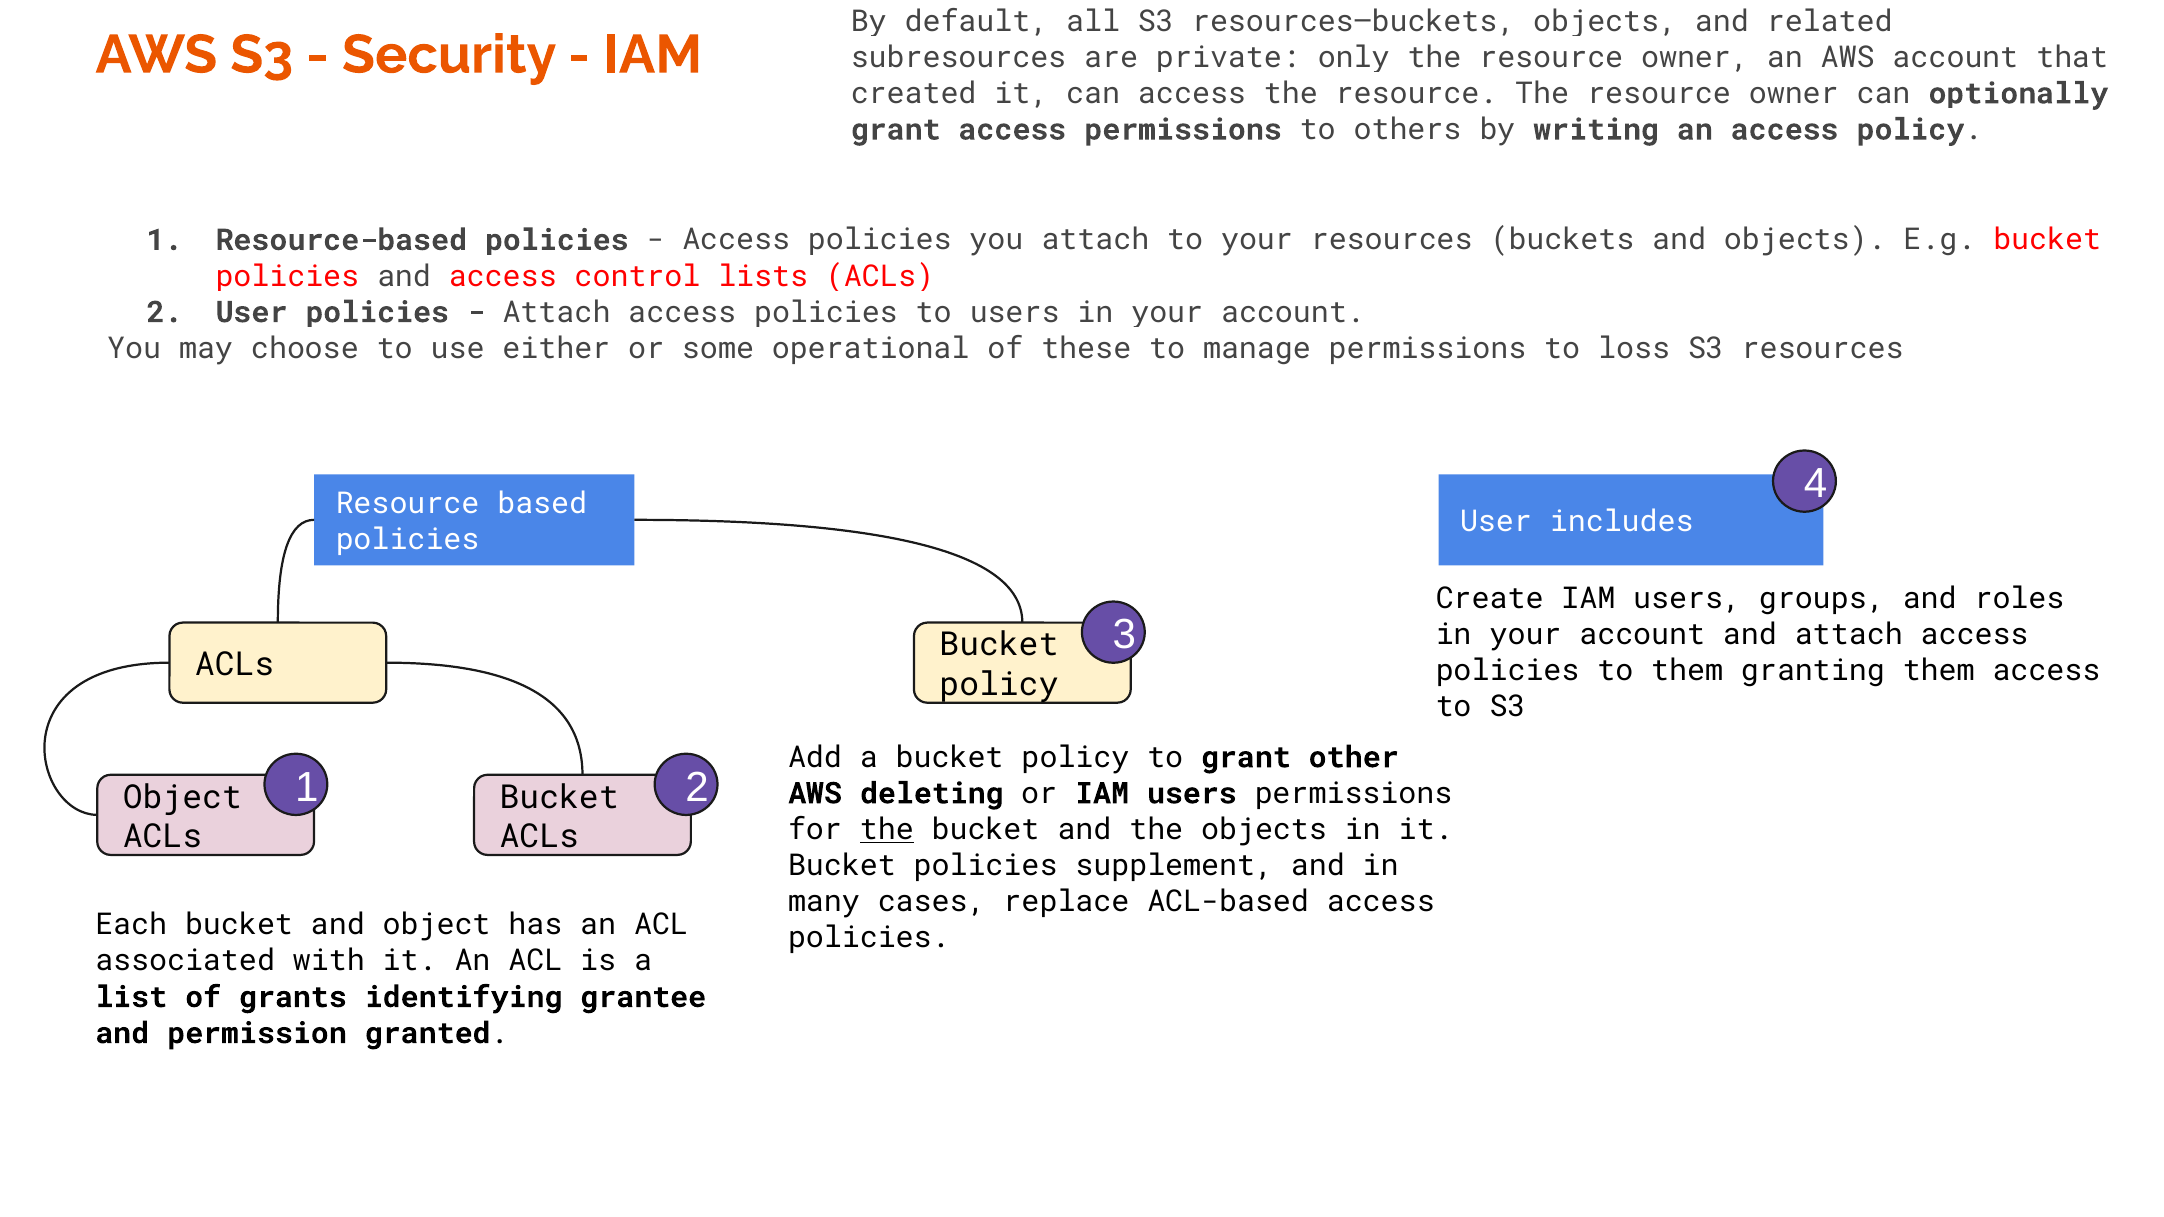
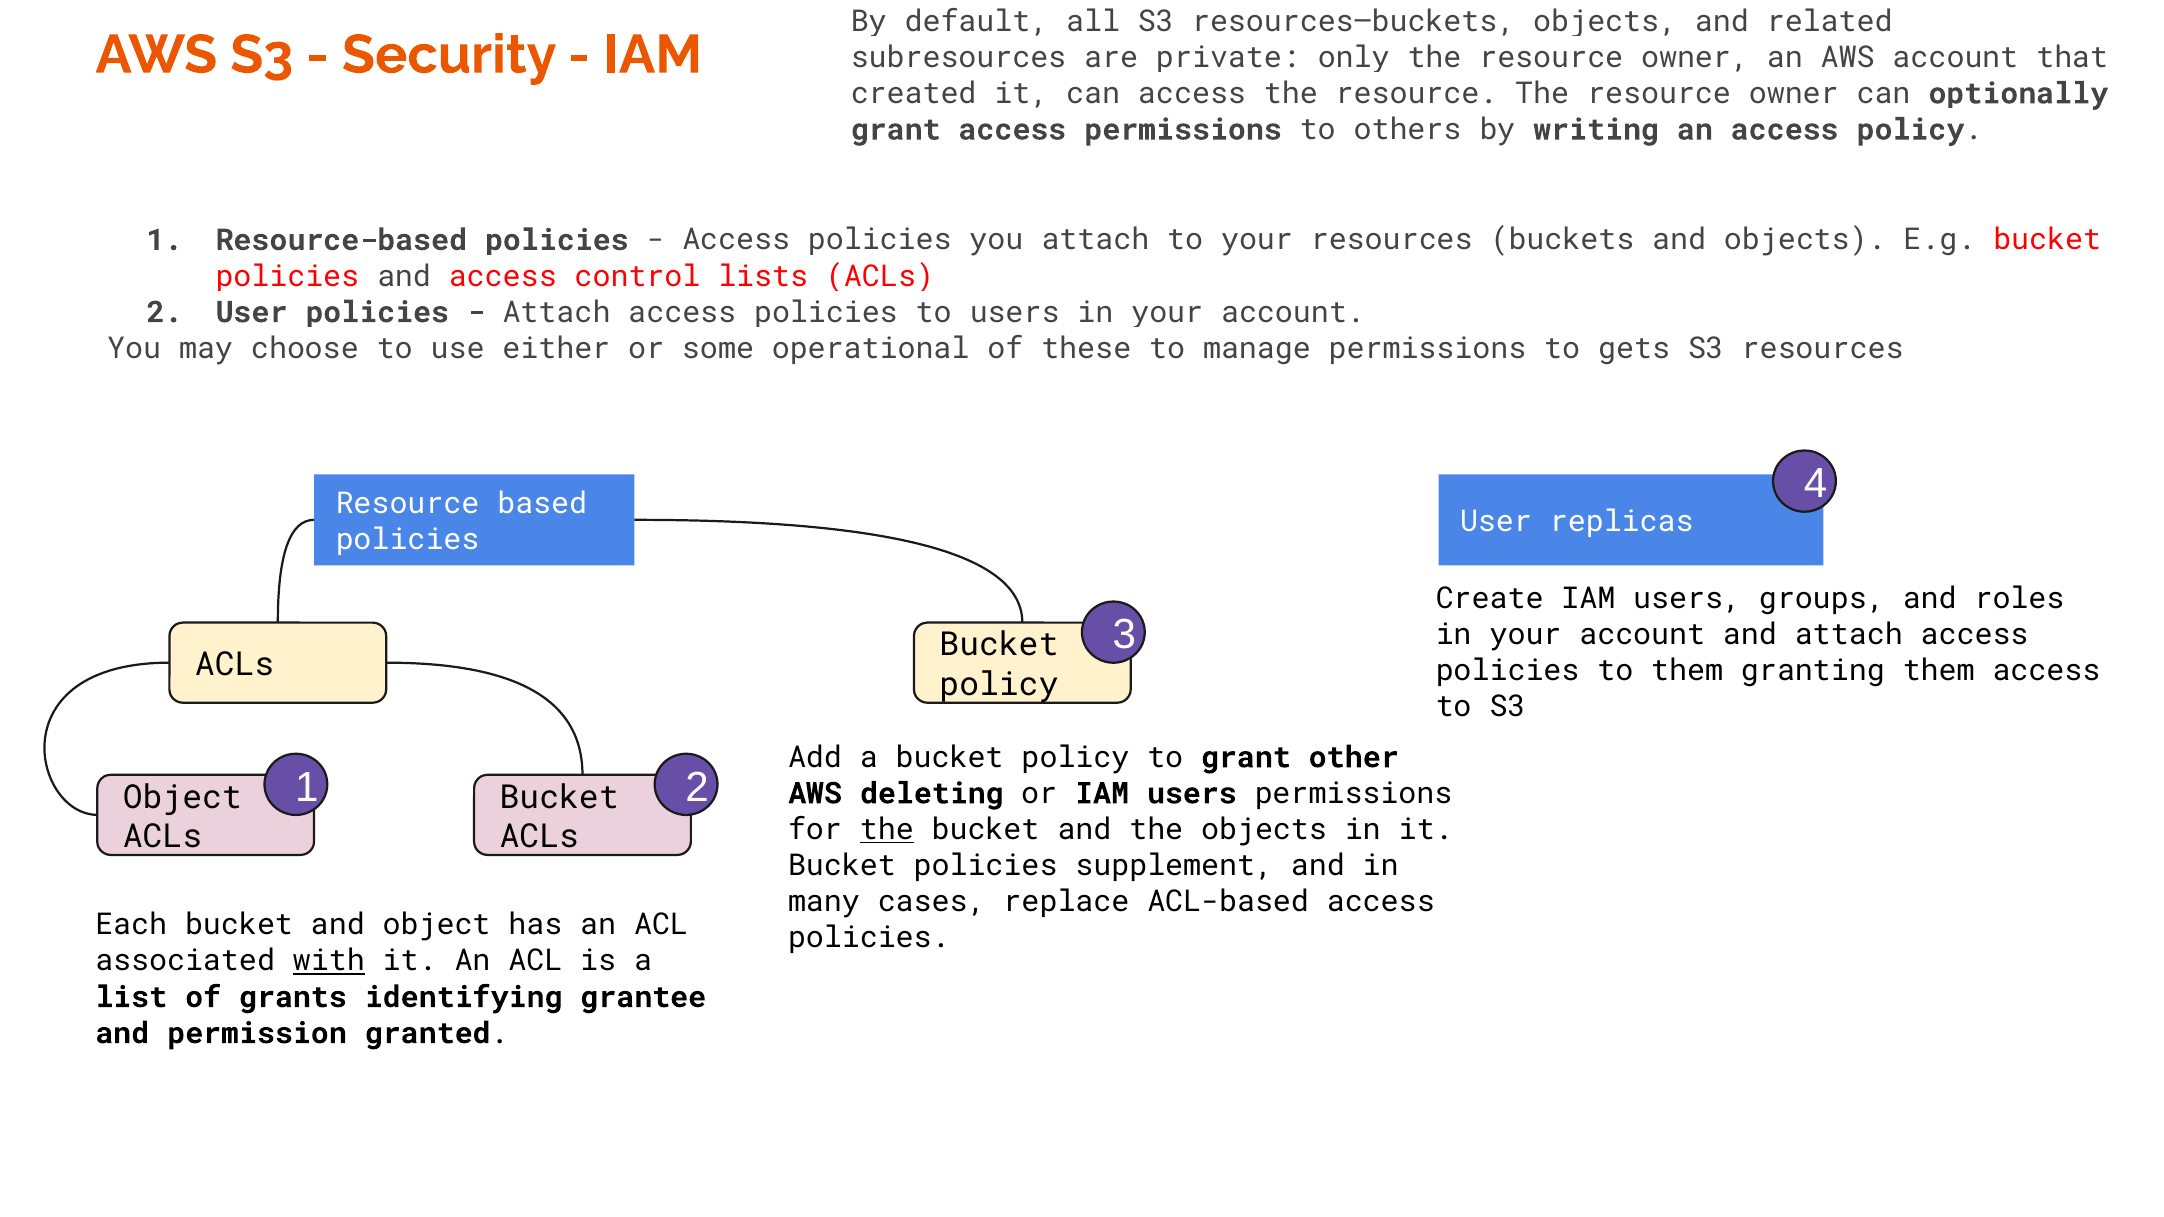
loss: loss -> gets (1634, 349)
includes: includes -> replicas (1622, 522)
with underline: none -> present (329, 961)
